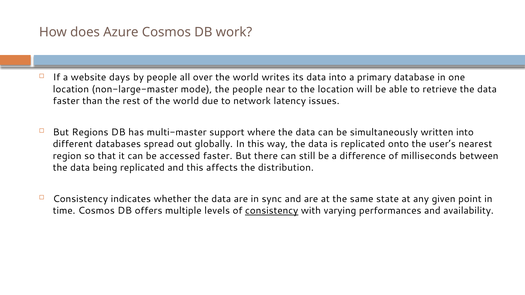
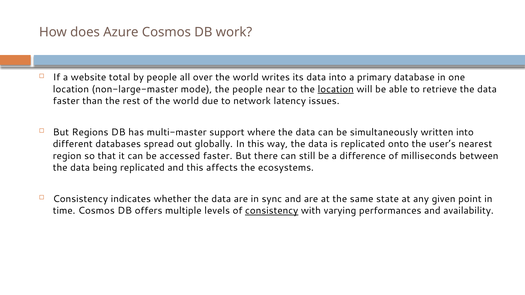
days: days -> total (120, 77)
location underline: none -> present (336, 89)
distribution: distribution -> ecosystems (286, 168)
